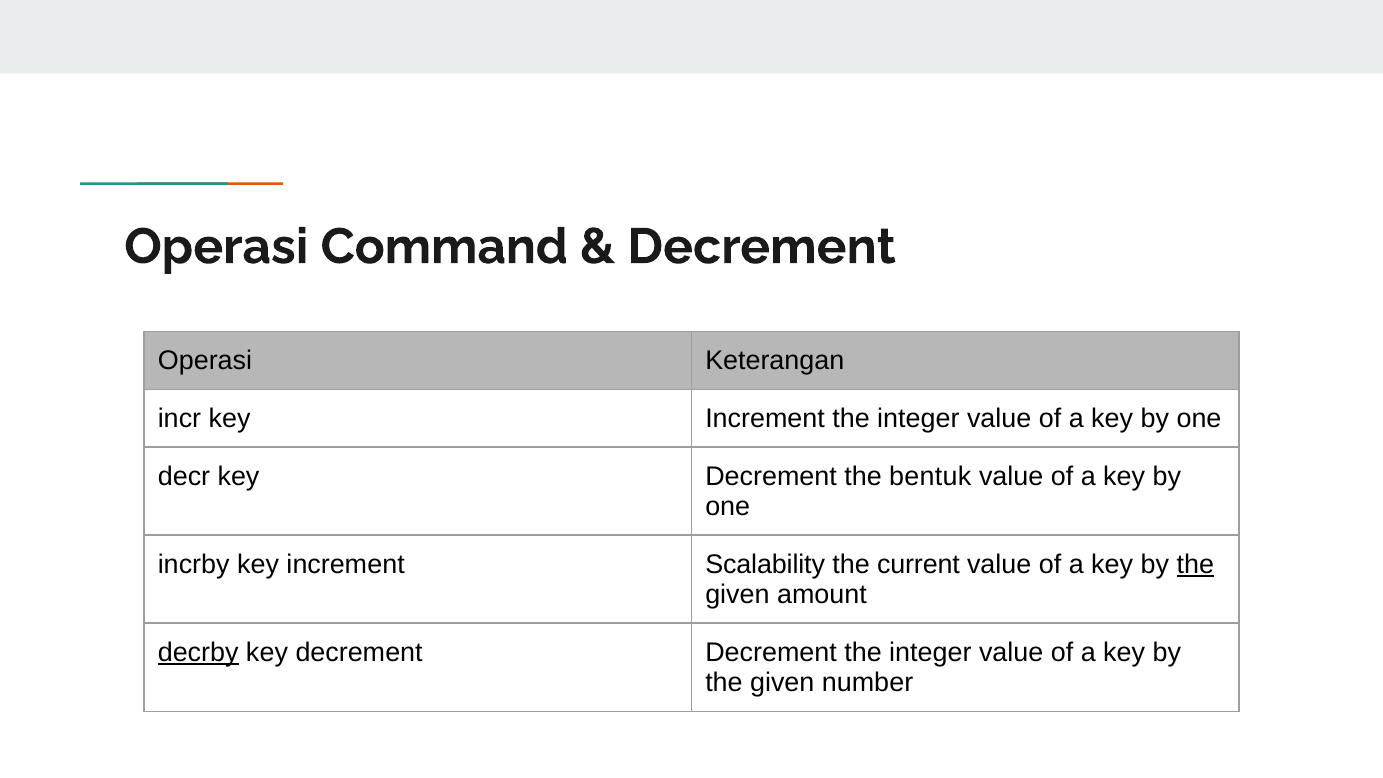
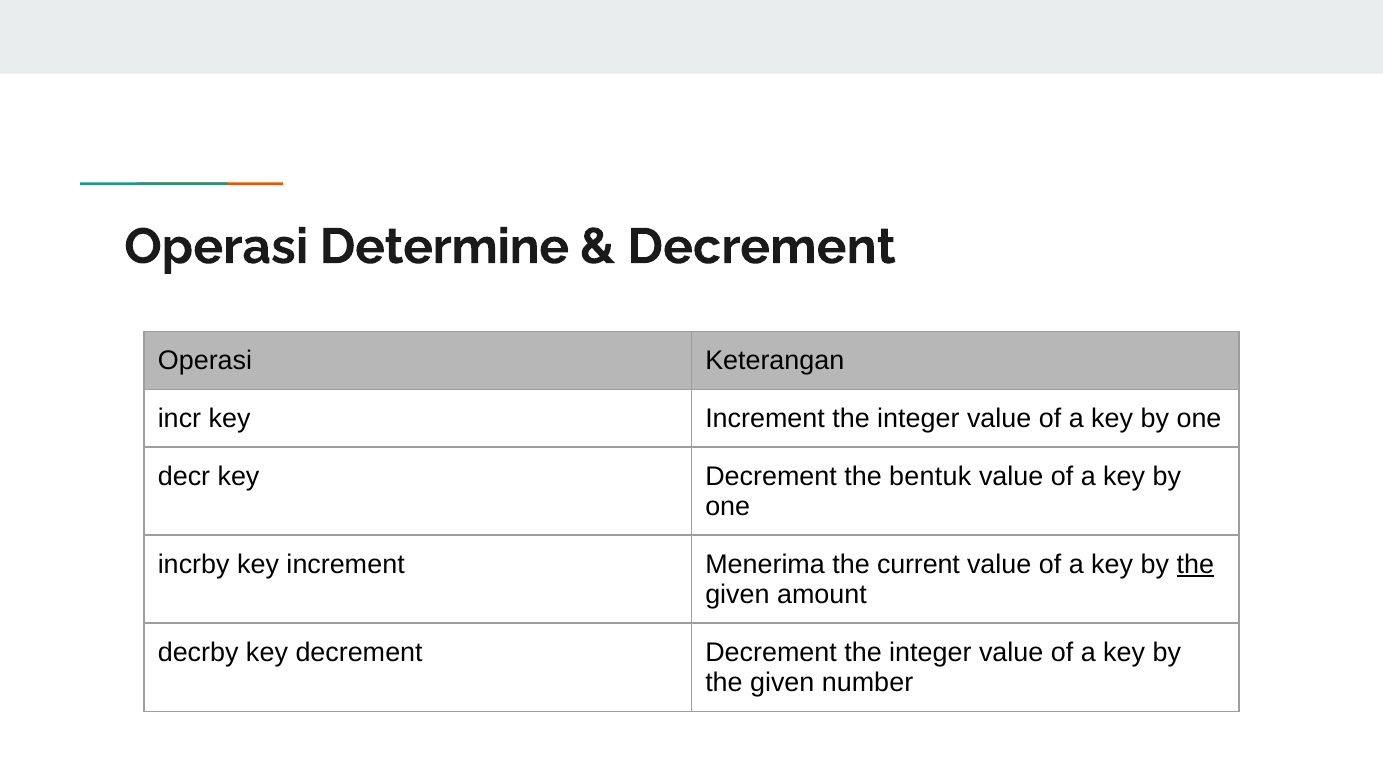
Command: Command -> Determine (444, 247)
Scalability: Scalability -> Menerima (765, 564)
decrby underline: present -> none (198, 652)
